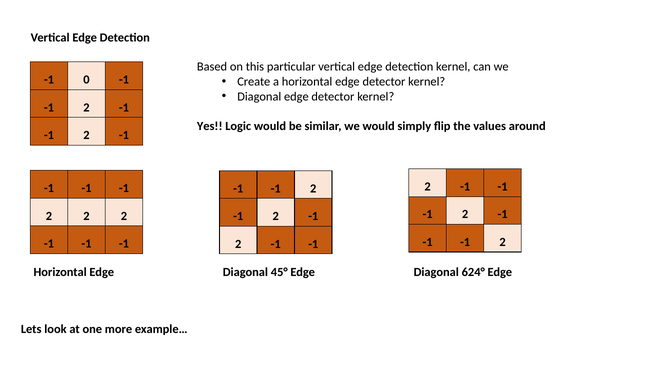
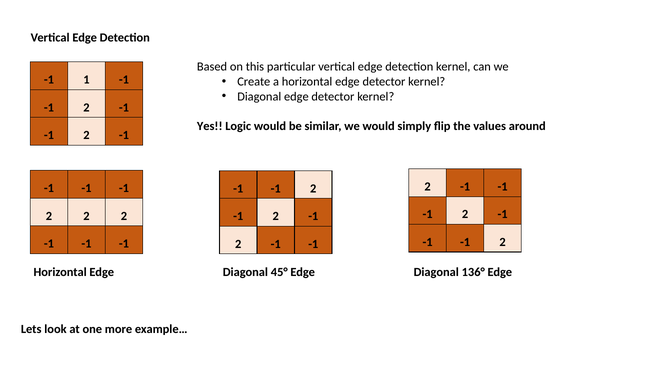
0: 0 -> 1 (86, 80)
624°: 624° -> 136° (473, 272)
